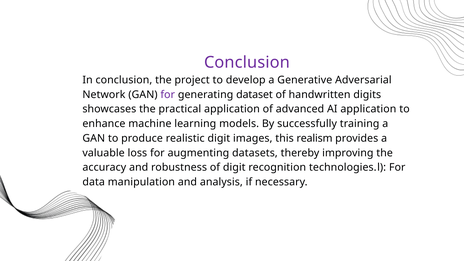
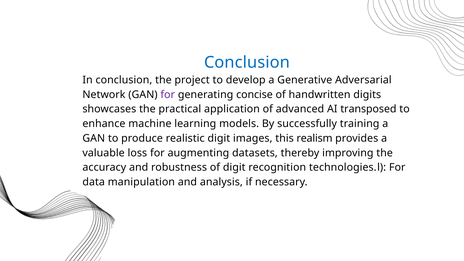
Conclusion colour: purple -> blue (247, 62)
dataset: dataset -> concise (254, 95)
AI application: application -> transposed (368, 109)
